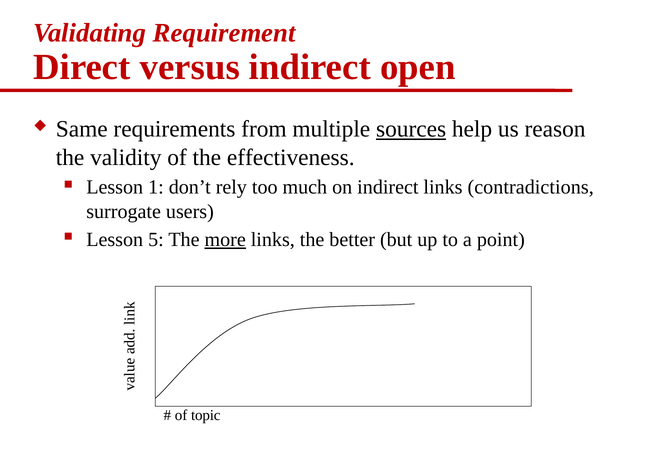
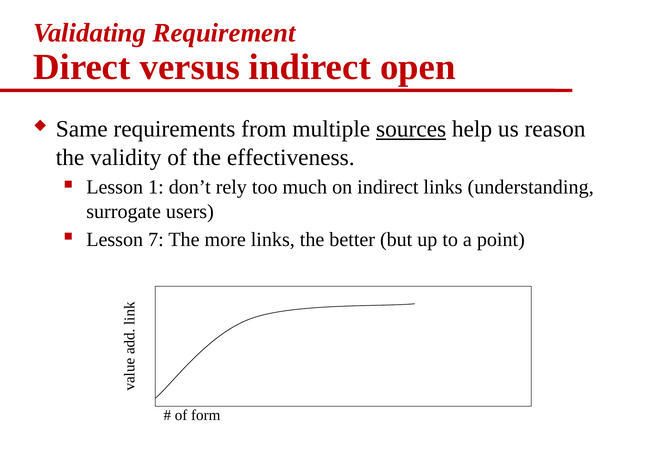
contradictions: contradictions -> understanding (531, 187)
5: 5 -> 7 (156, 239)
more underline: present -> none (225, 239)
topic: topic -> form (206, 415)
